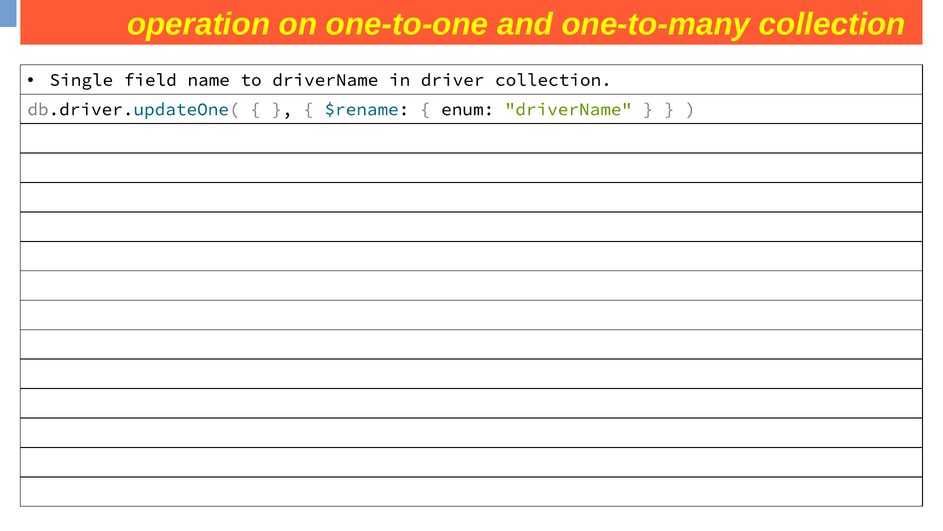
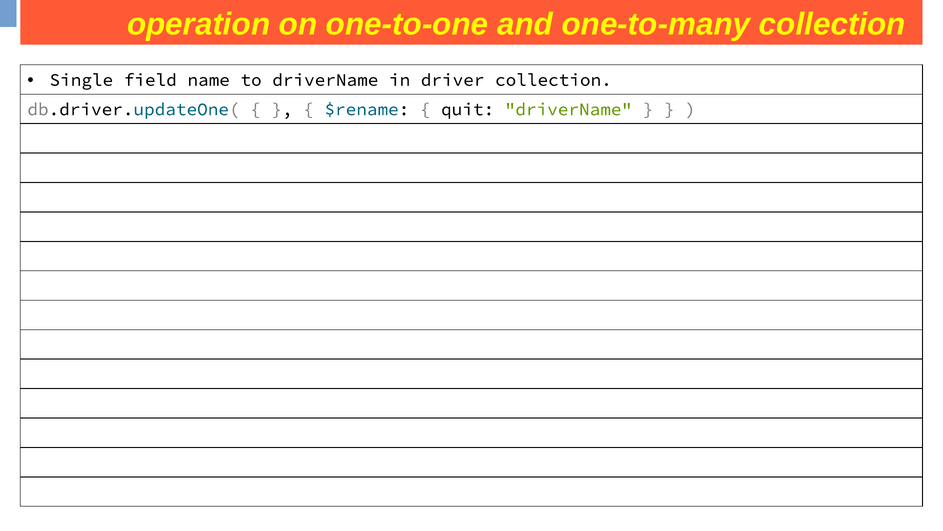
enum: enum -> quit (468, 109)
